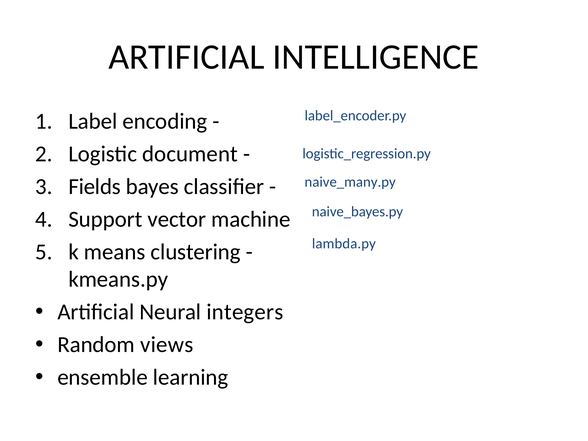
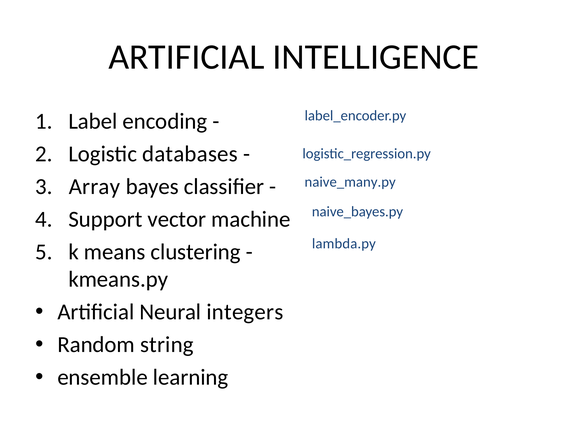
document: document -> databases (190, 154)
Fields: Fields -> Array (94, 187)
views: views -> string (167, 345)
